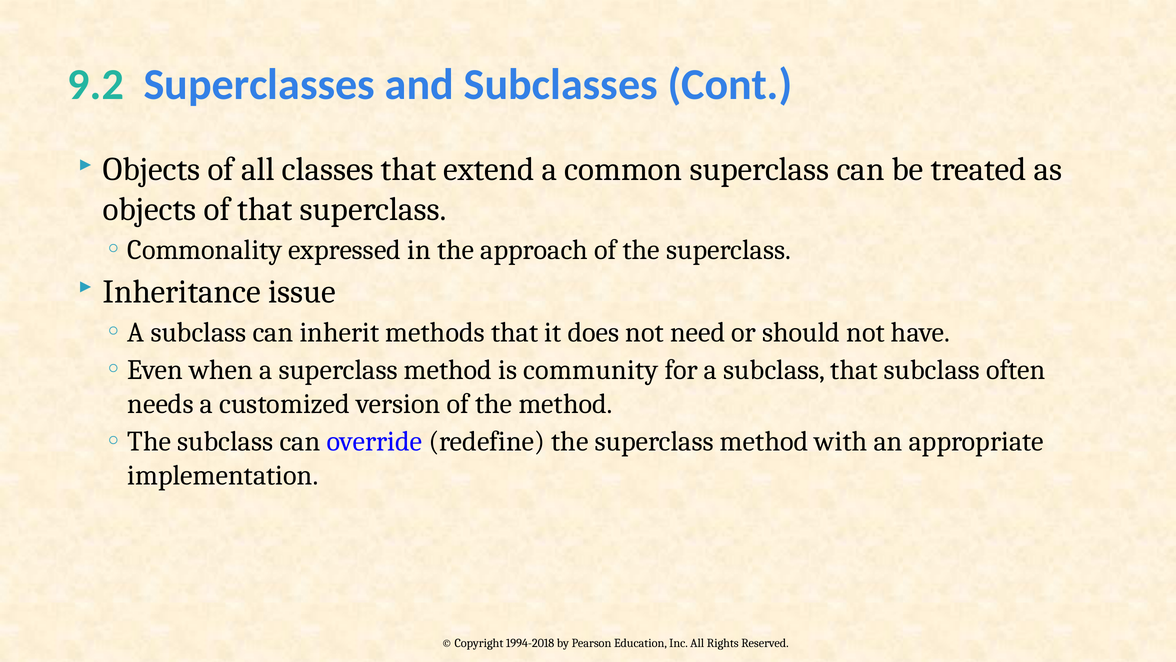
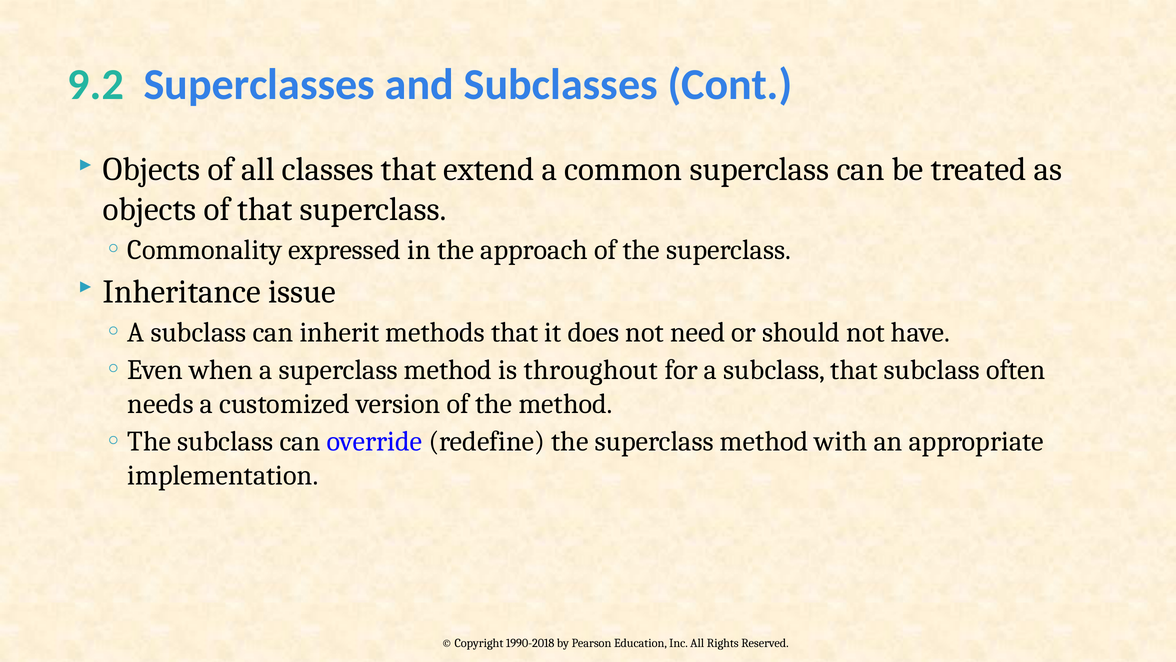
community: community -> throughout (591, 370)
1994-2018: 1994-2018 -> 1990-2018 (530, 642)
